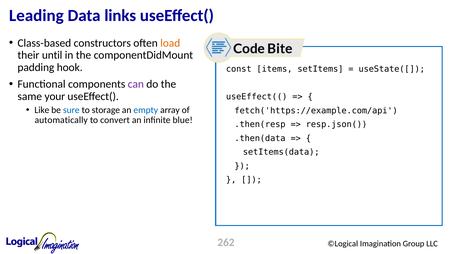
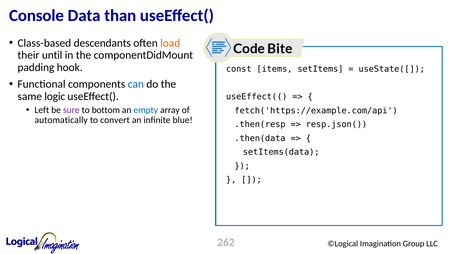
Leading: Leading -> Console (36, 16)
links: links -> than (120, 16)
constructors: constructors -> descendants (102, 43)
can colour: purple -> blue (136, 84)
your: your -> logic (55, 97)
Like: Like -> Left (42, 110)
sure colour: blue -> purple (71, 110)
storage: storage -> bottom (106, 110)
